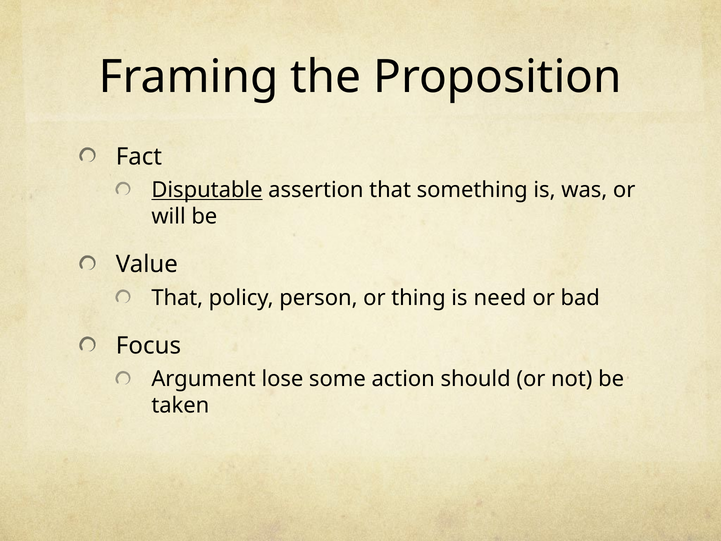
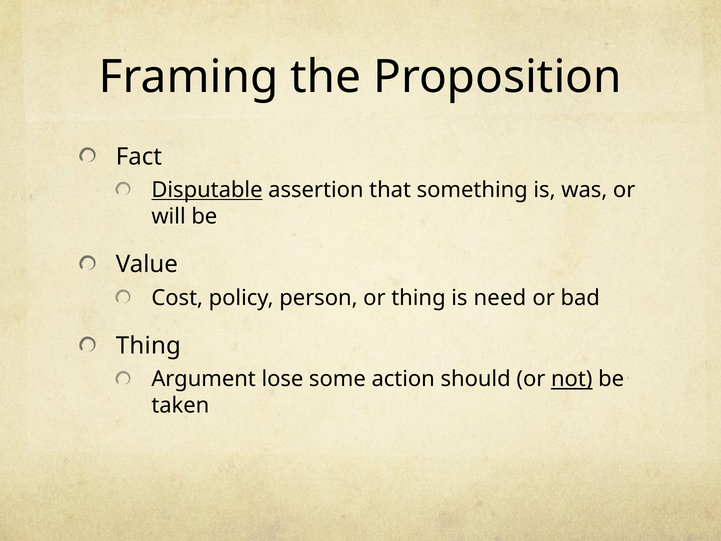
That: That -> Cost (177, 298)
Focus: Focus -> Thing (148, 346)
not underline: none -> present (572, 379)
